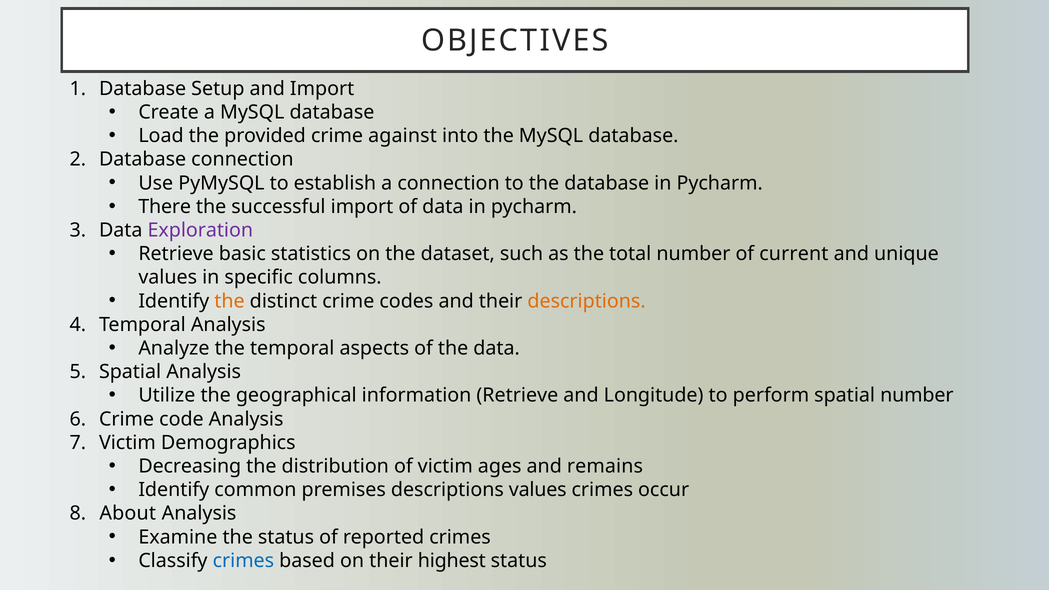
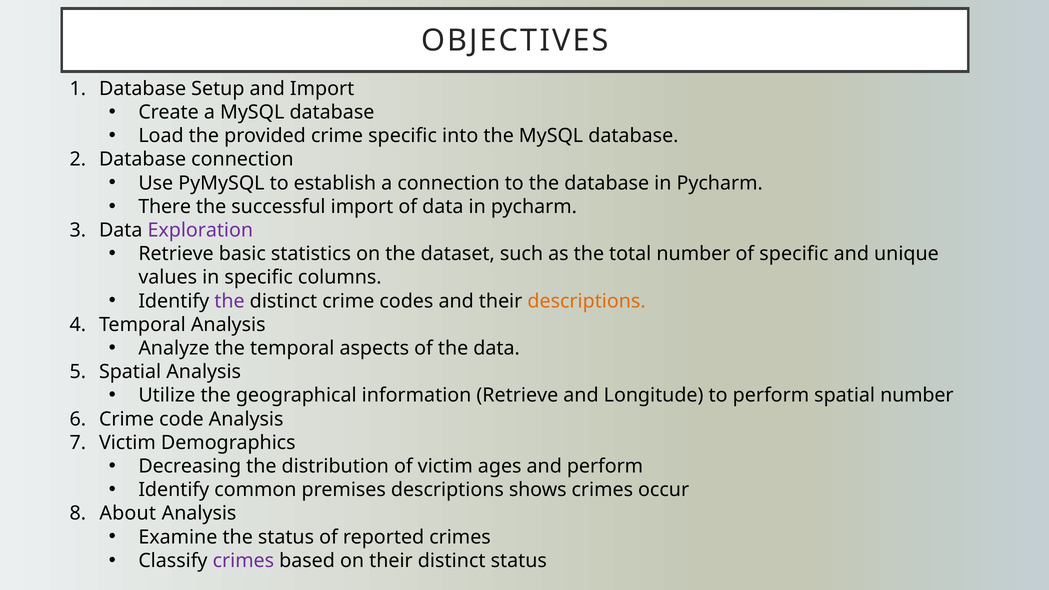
crime against: against -> specific (403, 136)
of current: current -> specific (794, 254)
the colour: orange -> purple (230, 301)
and remains: remains -> perform (605, 466)
descriptions values: values -> shows (538, 490)
crimes colour: blue -> purple (243, 561)
their highest: highest -> distinct (452, 561)
